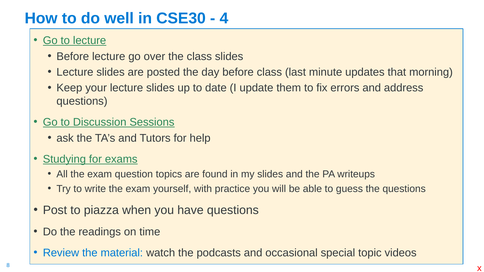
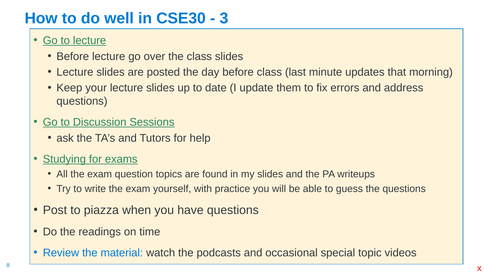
4: 4 -> 3 (224, 18)
